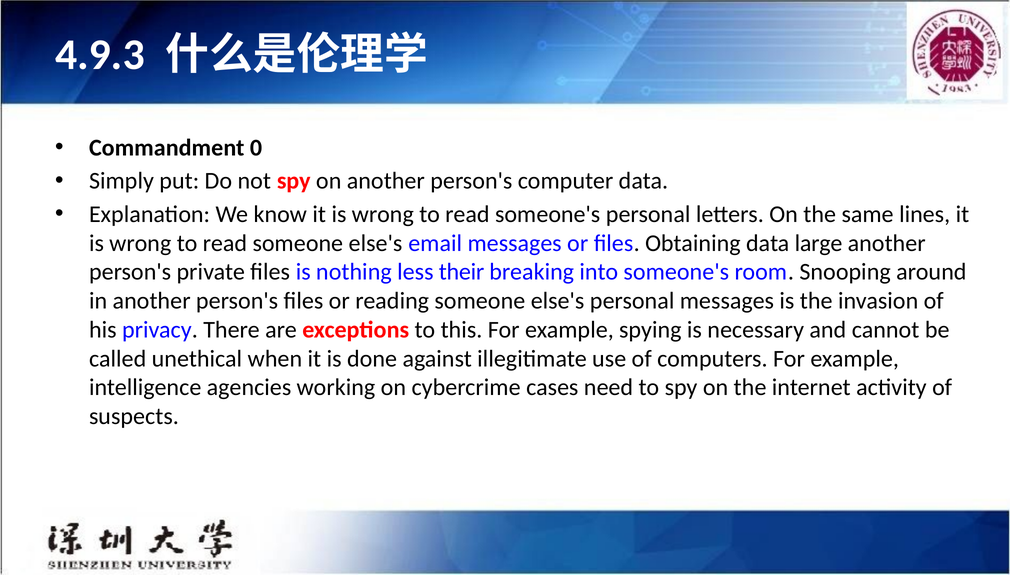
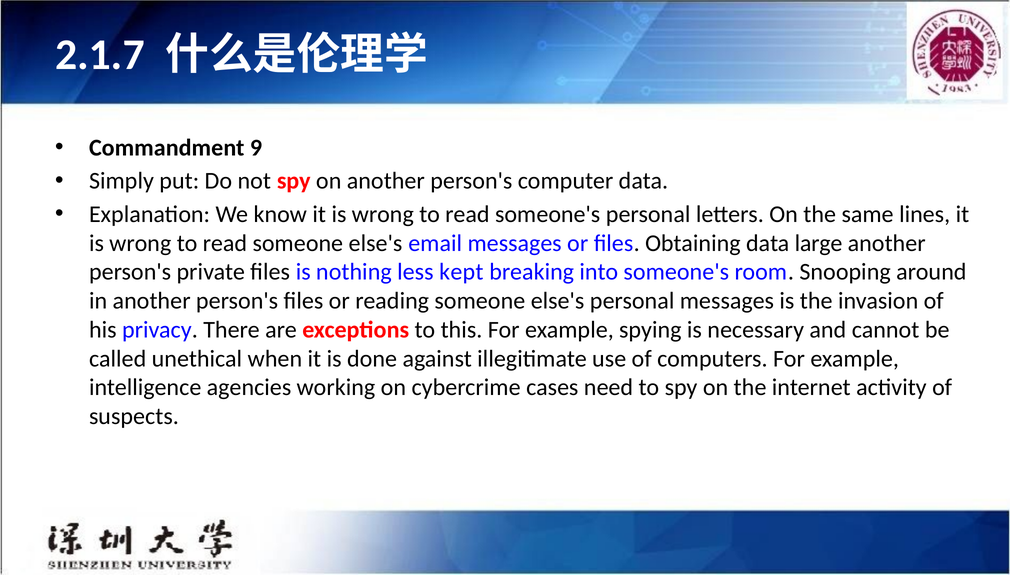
4.9.3: 4.9.3 -> 2.1.7 (100, 55)
0: 0 -> 9 (256, 148)
their: their -> kept (461, 272)
